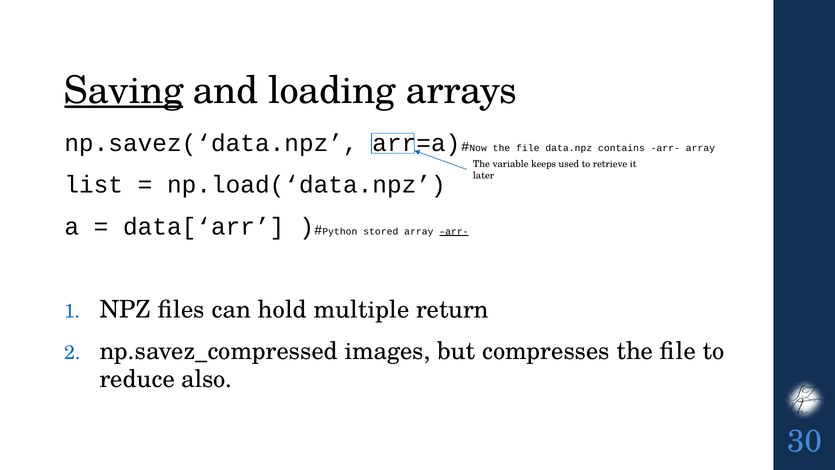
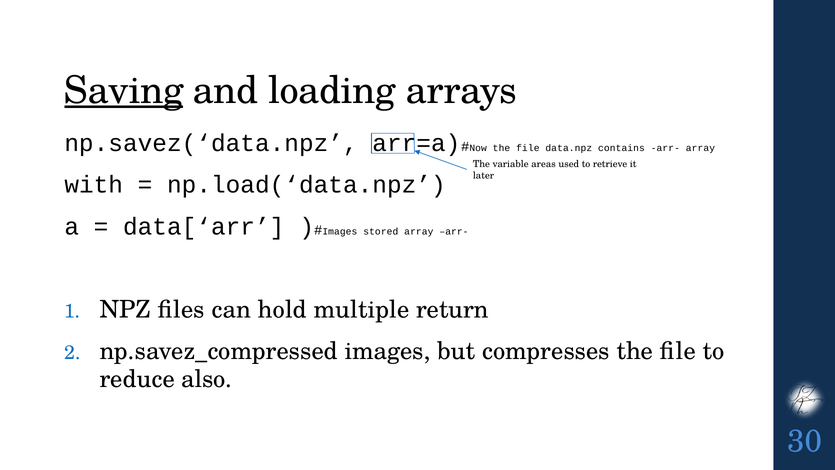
keeps: keeps -> areas (543, 164)
list: list -> with (94, 185)
Python: Python -> Images (340, 231)
arr- underline: present -> none (454, 231)
